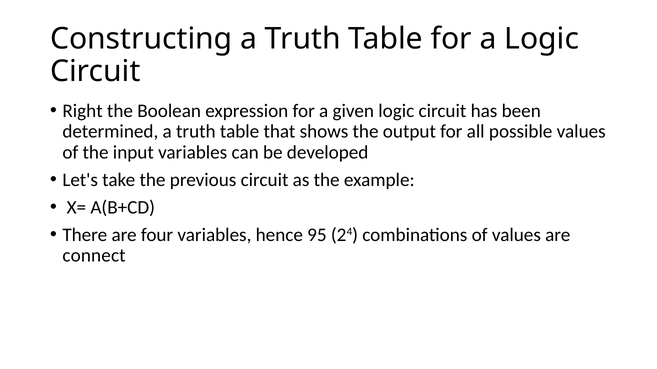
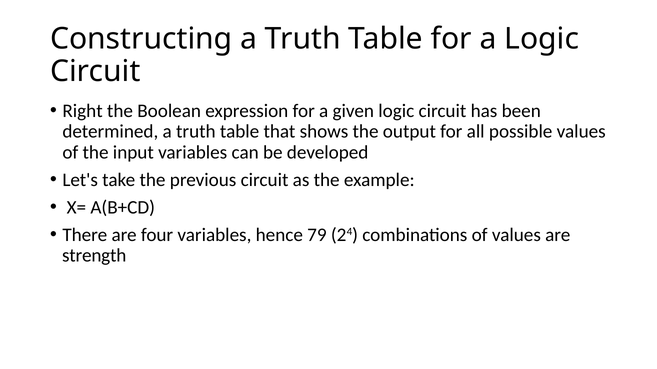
95: 95 -> 79 (317, 235)
connect: connect -> strength (94, 256)
